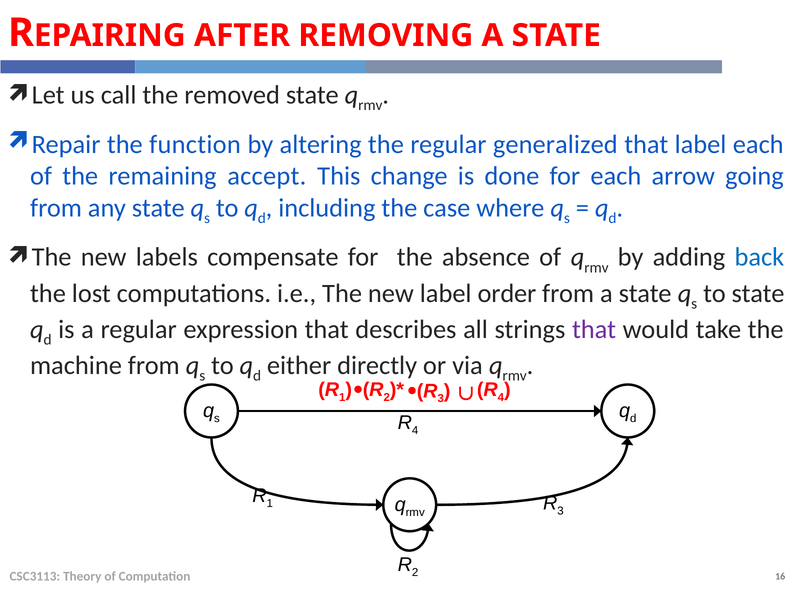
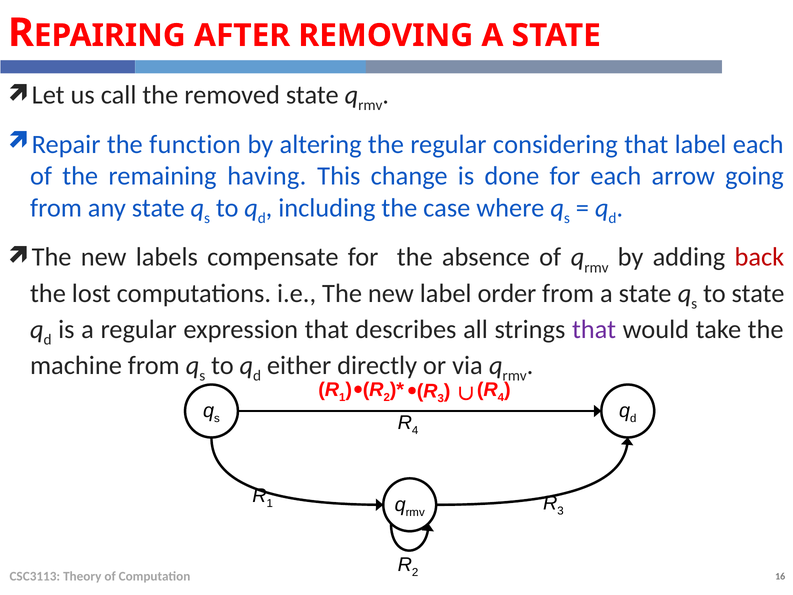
generalized: generalized -> considering (555, 144)
accept: accept -> having (267, 176)
back colour: blue -> red (759, 257)
